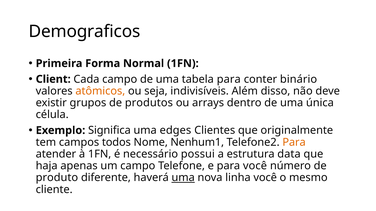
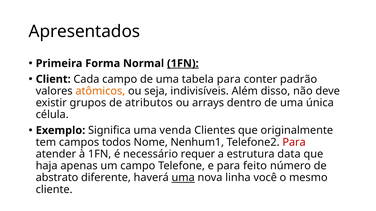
Demograficos: Demograficos -> Apresentados (84, 32)
1FN underline: none -> present (183, 64)
binário: binário -> padrão (299, 79)
produtos: produtos -> atributos (149, 103)
edges: edges -> venda (175, 131)
Para colour: orange -> red (294, 142)
possui: possui -> requer (198, 154)
para você: você -> feito (255, 166)
produto: produto -> abstrato (57, 178)
